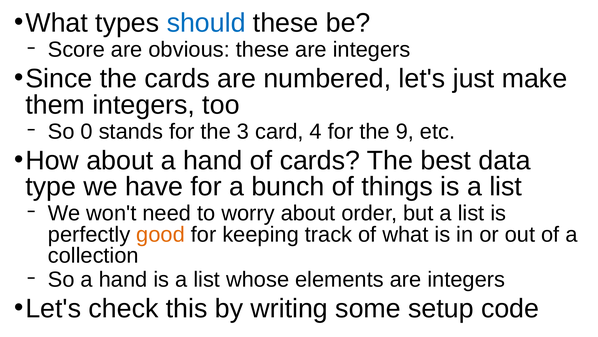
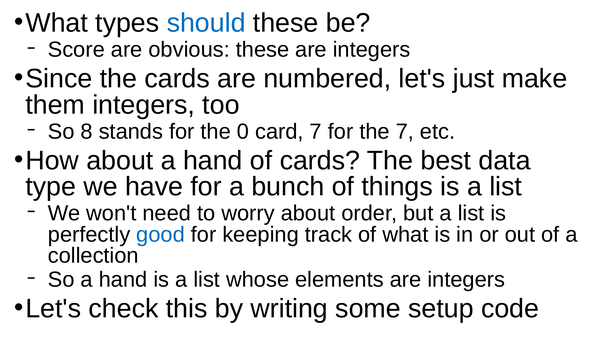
0: 0 -> 8 (87, 131)
3: 3 -> 0 (243, 131)
card 4: 4 -> 7 (316, 131)
the 9: 9 -> 7 (405, 131)
good colour: orange -> blue (161, 234)
